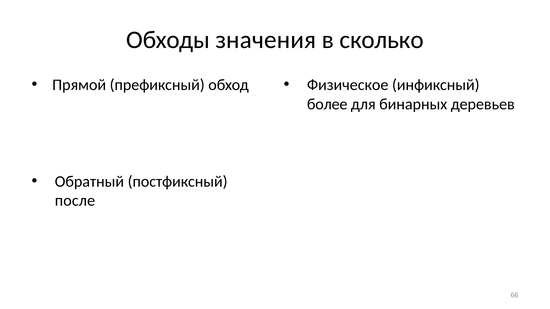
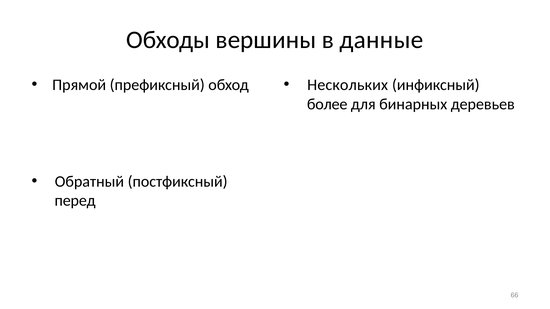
значения: значения -> вершины (266, 40)
сколько: сколько -> данные (381, 40)
Физическое: Физическое -> Нескольких (348, 85)
после: после -> перед (75, 201)
